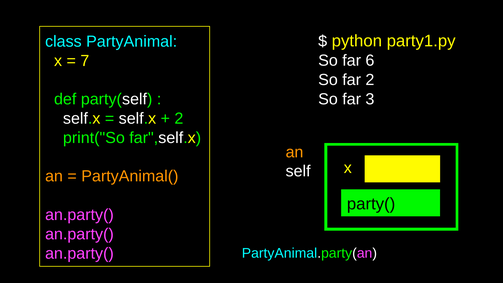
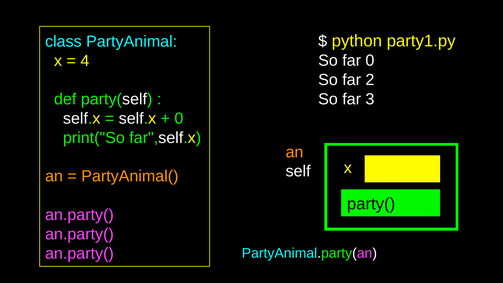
far 6: 6 -> 0 (370, 61)
7: 7 -> 4 (85, 61)
2: 2 -> 0 (179, 119)
